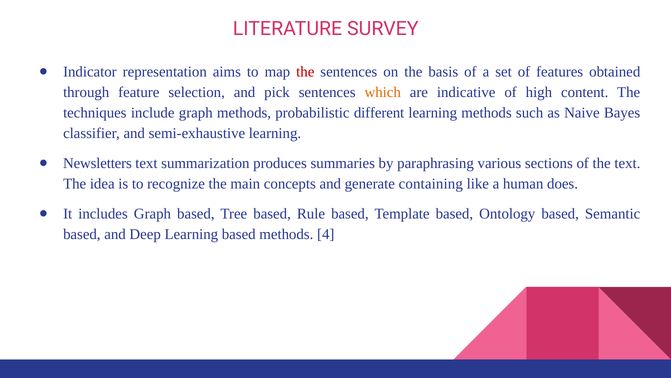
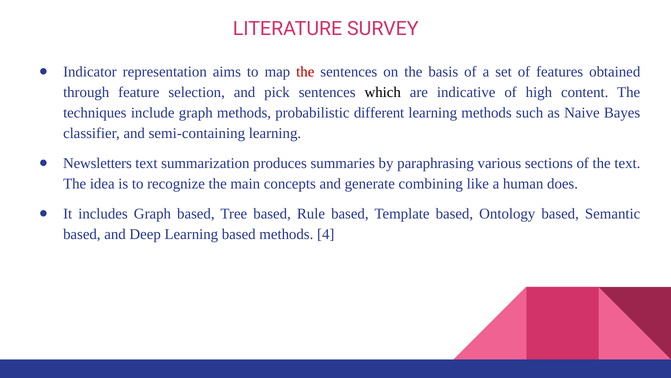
which colour: orange -> black (383, 92)
semi-exhaustive: semi-exhaustive -> semi-containing (197, 133)
containing: containing -> combining (431, 184)
